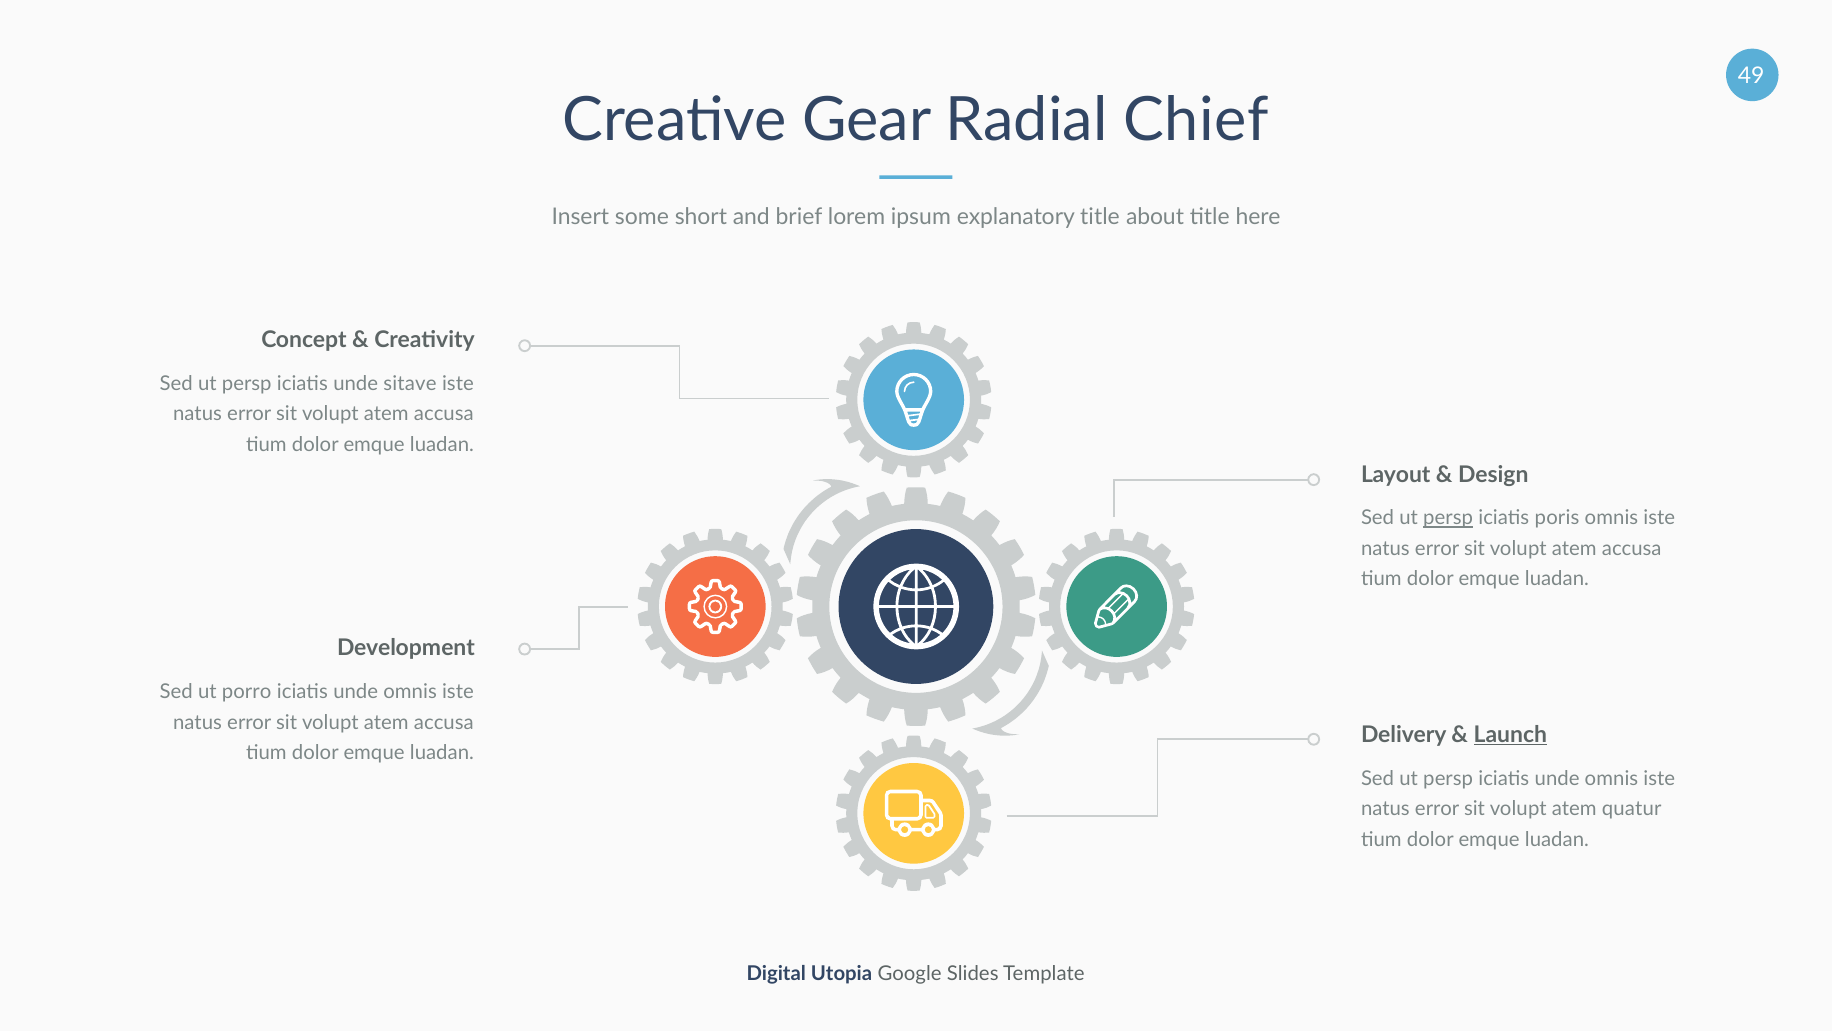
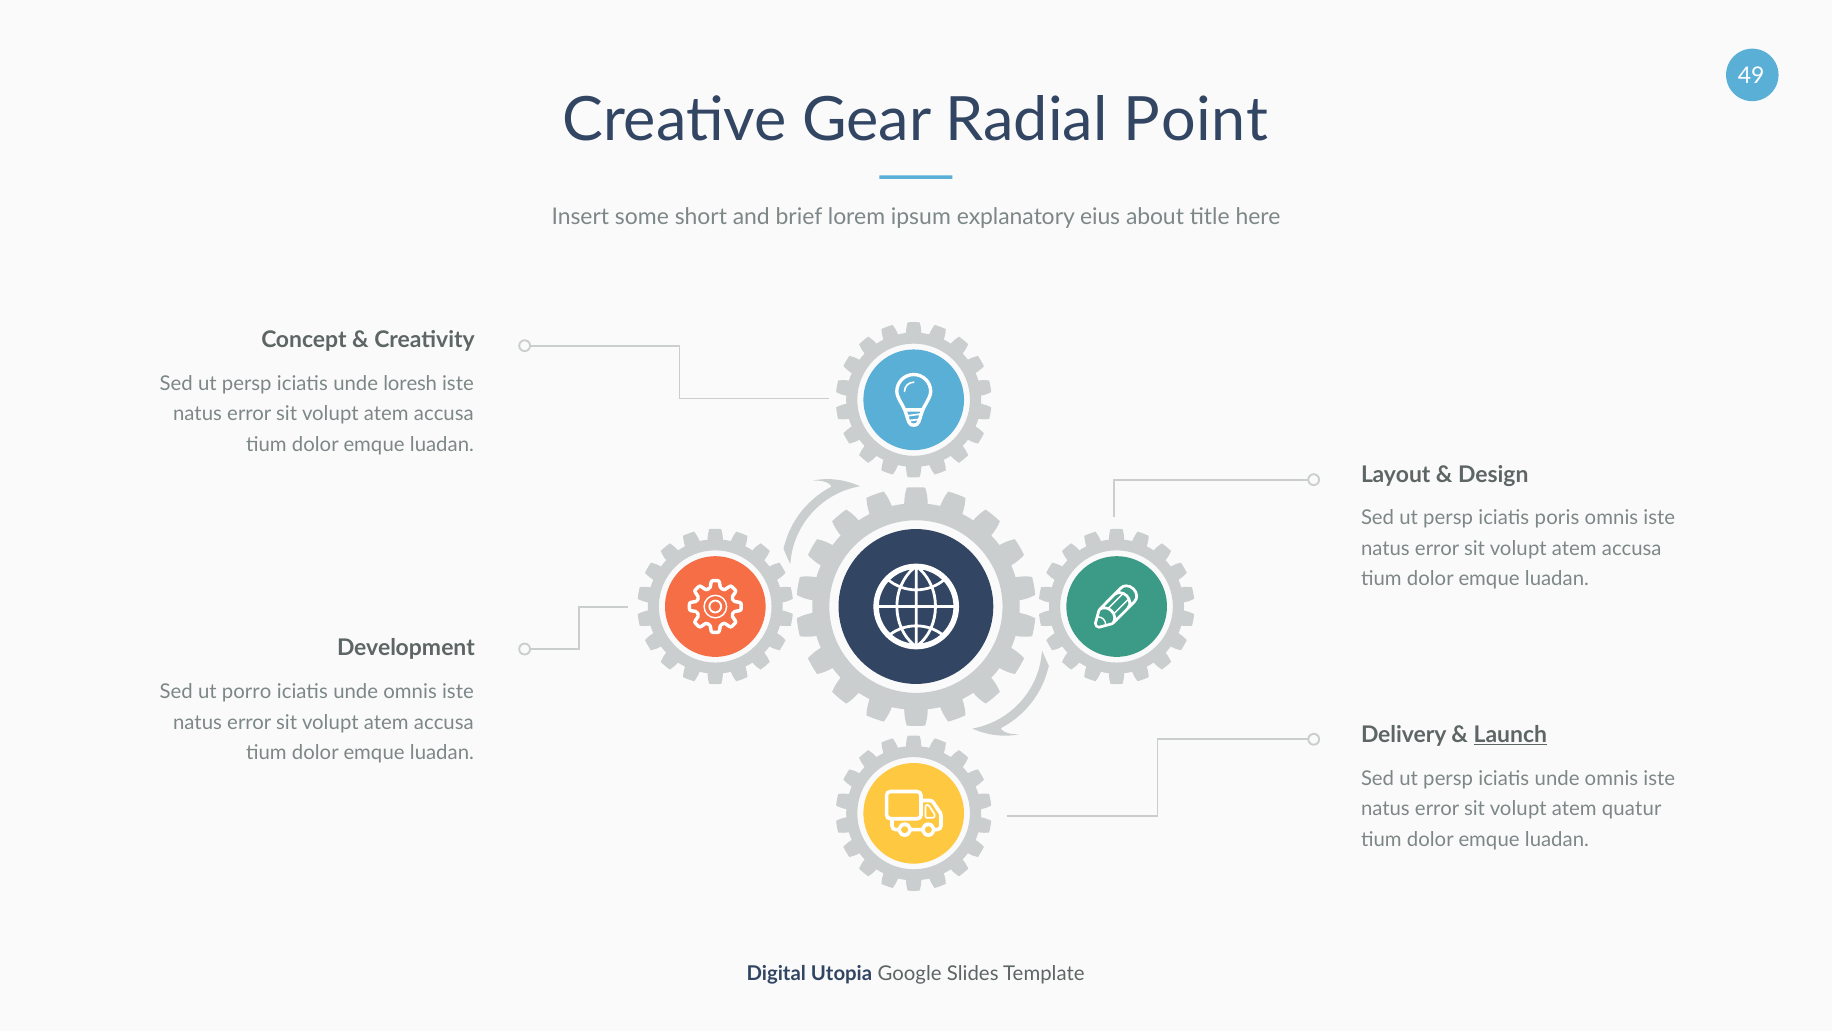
Chief: Chief -> Point (1196, 120)
explanatory title: title -> eius (1100, 217)
sitave: sitave -> loresh (410, 384)
persp underline: present -> none (1448, 518)
